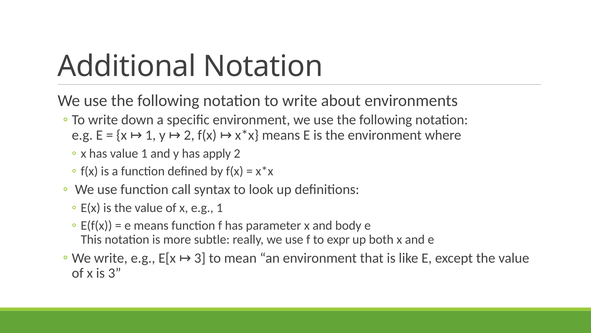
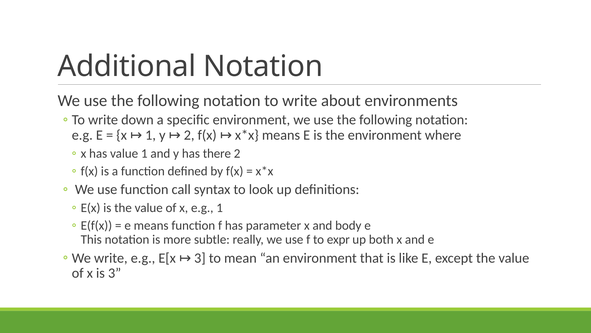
apply: apply -> there (217, 153)
